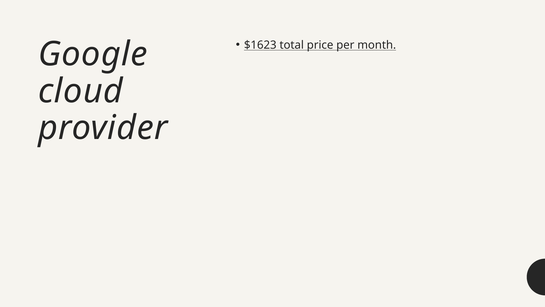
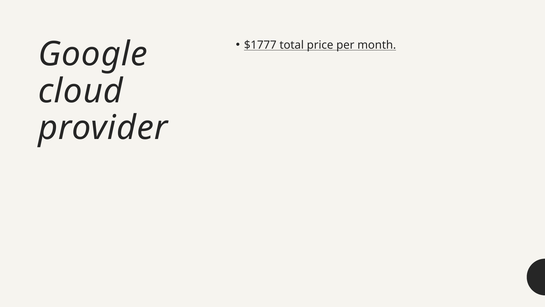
$1623: $1623 -> $1777 (260, 45)
